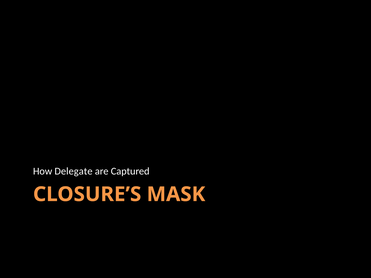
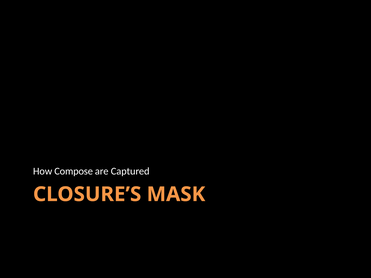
Delegate: Delegate -> Compose (74, 171)
